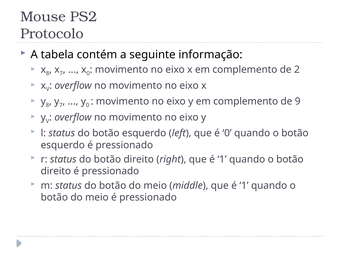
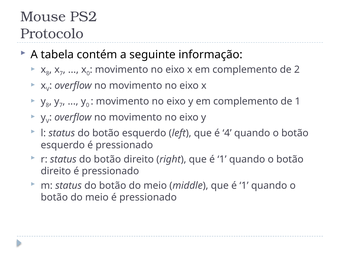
de 9: 9 -> 1 (298, 101)
é 0: 0 -> 4 (227, 133)
